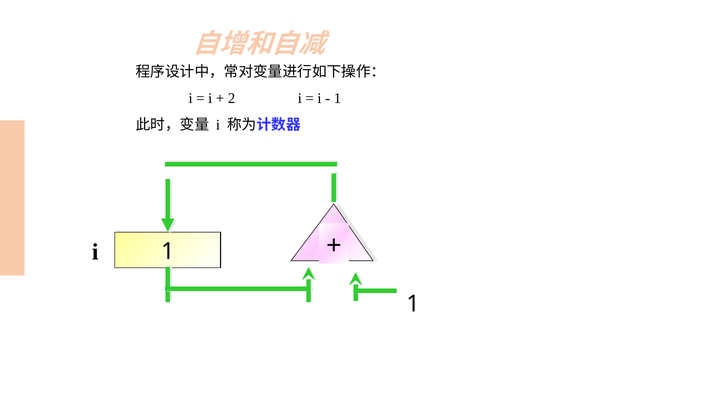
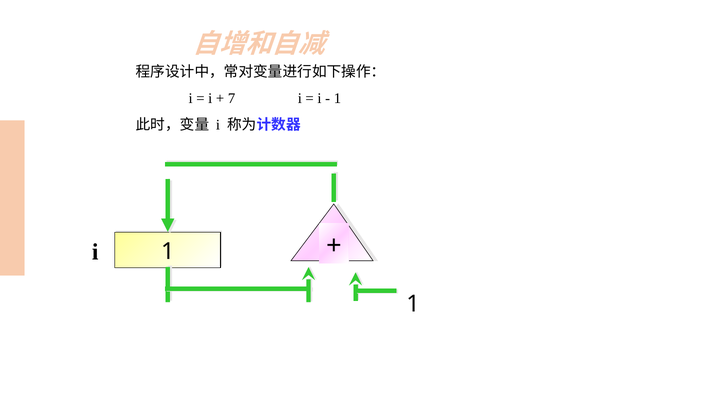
2: 2 -> 7 (232, 98)
